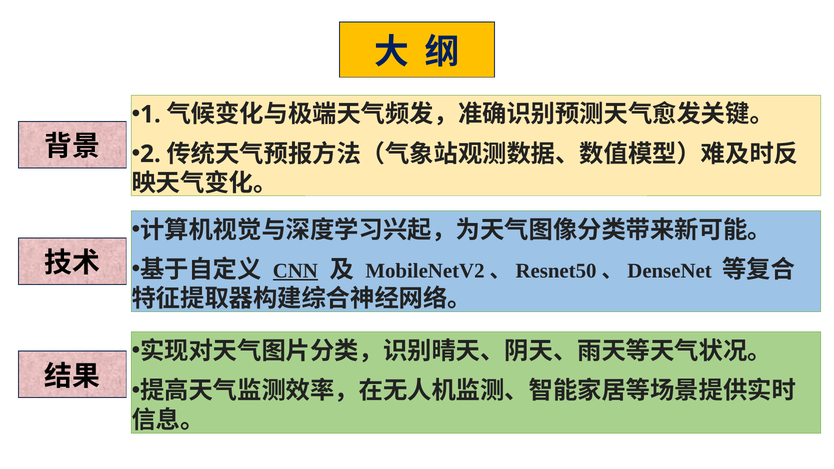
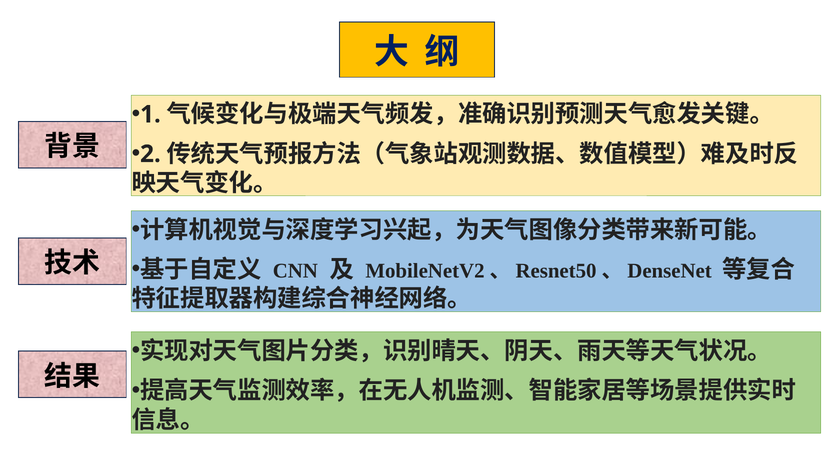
CNN underline: present -> none (295, 271)
